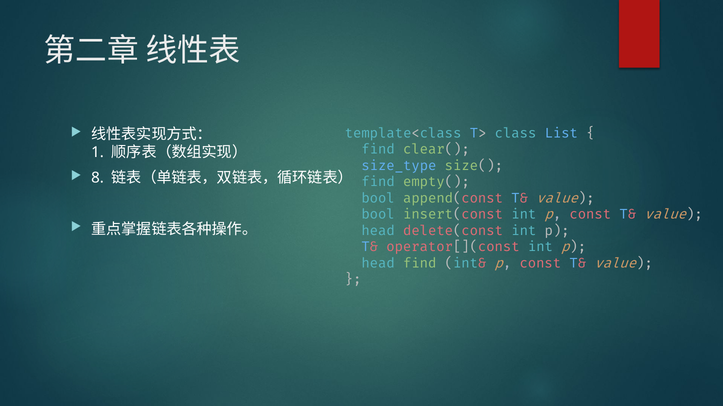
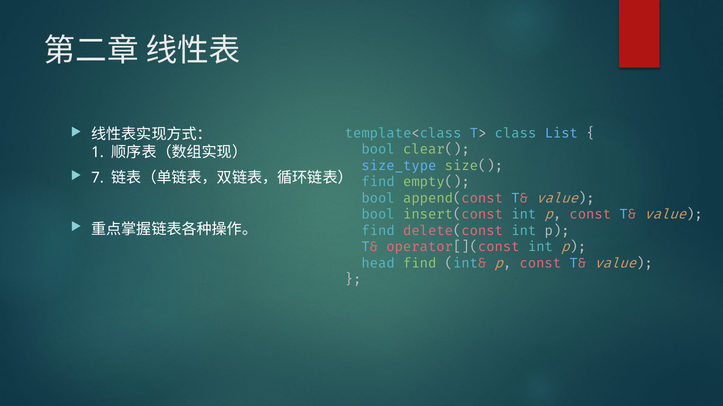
find: find -> bool (378, 150)
8: 8 -> 7 (98, 178)
head: head -> find (378, 231)
